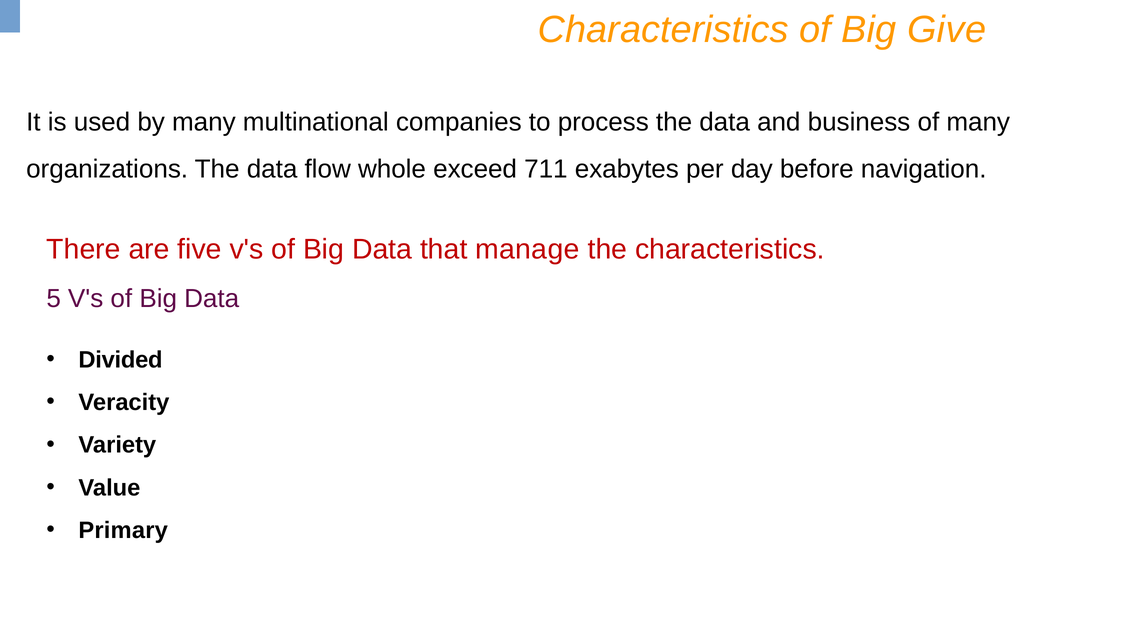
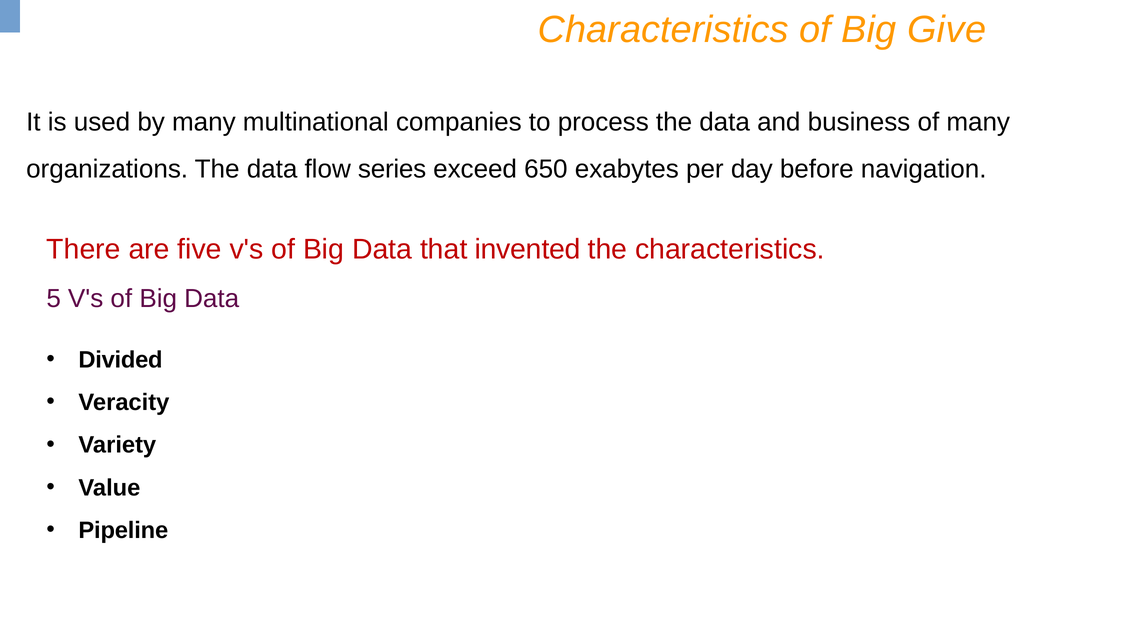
whole: whole -> series (392, 169)
711: 711 -> 650 (546, 169)
manage: manage -> invented (528, 249)
Primary: Primary -> Pipeline (123, 531)
